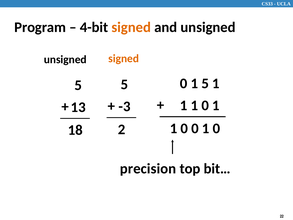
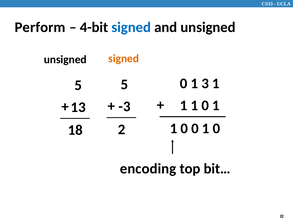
Program: Program -> Perform (40, 27)
signed colour: orange -> blue (131, 27)
1 5: 5 -> 3 (205, 83)
precision: precision -> encoding (148, 169)
